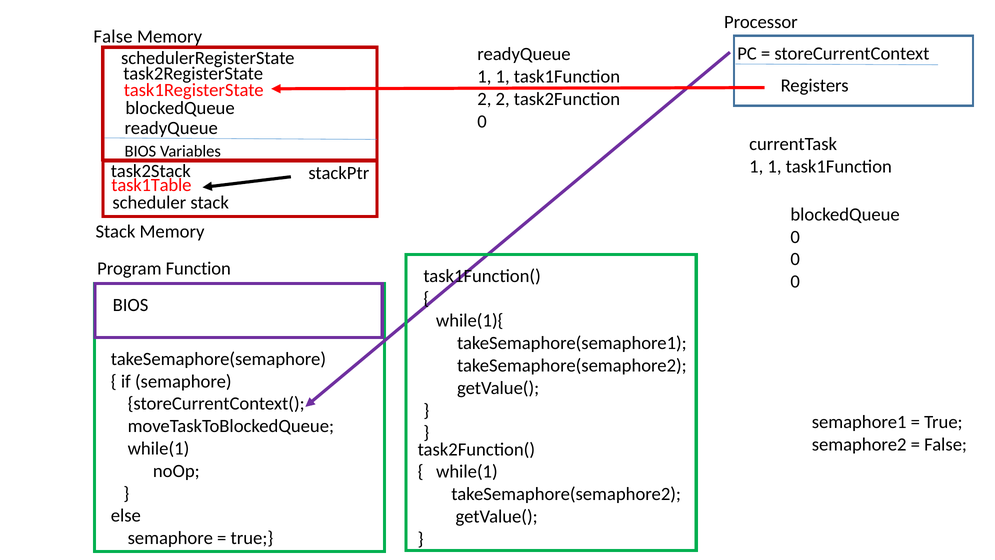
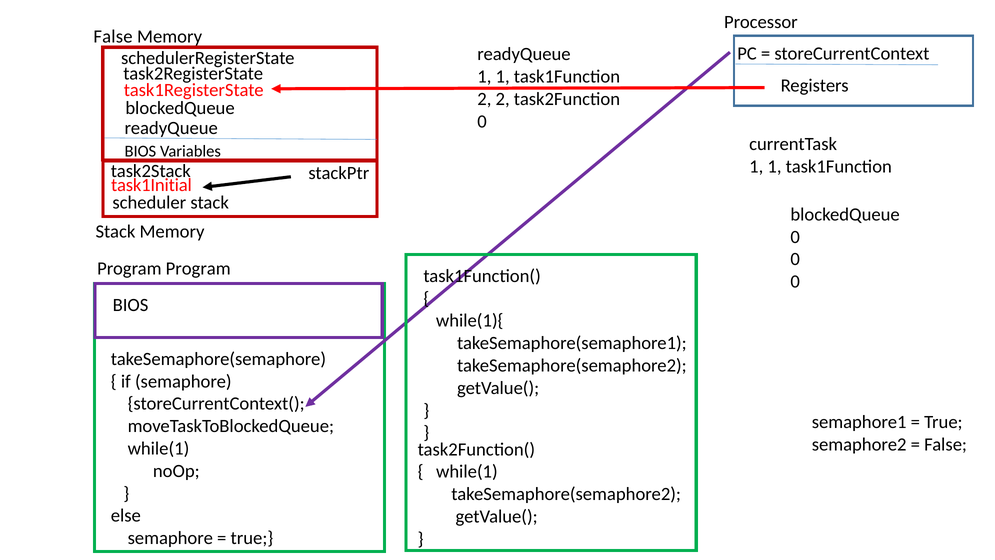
task1Table: task1Table -> task1Initial (151, 185)
Program Function: Function -> Program (198, 268)
